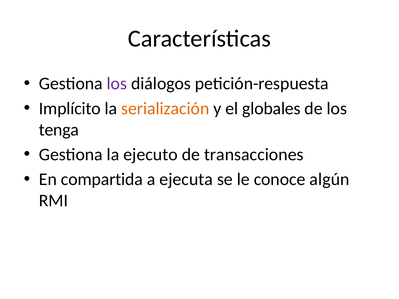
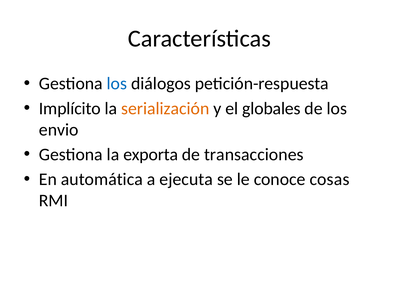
los colour: purple -> blue (117, 84)
tenga: tenga -> envio (59, 130)
ejecuto: ejecuto -> exporta (151, 155)
compartida: compartida -> automática (102, 179)
algún: algún -> cosas (329, 179)
